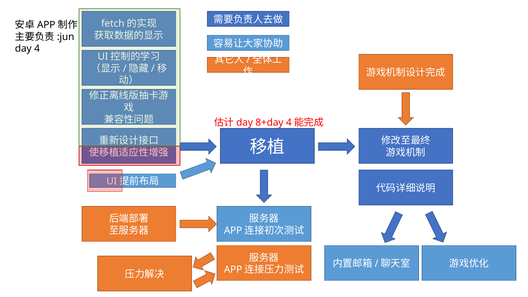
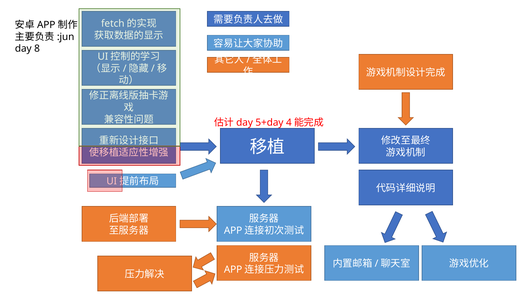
4: 4 -> 8 (37, 49)
8+day: 8+day -> 5+day (269, 123)
